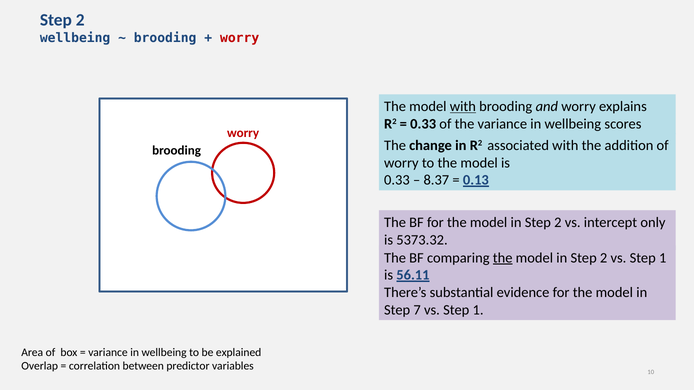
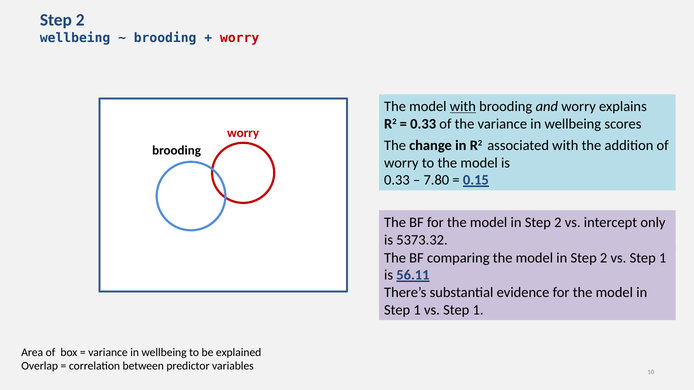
8.37: 8.37 -> 7.80 (436, 180)
0.13: 0.13 -> 0.15 (476, 180)
the underline: present -> none (503, 258)
7: 7 -> 1 (417, 310)
